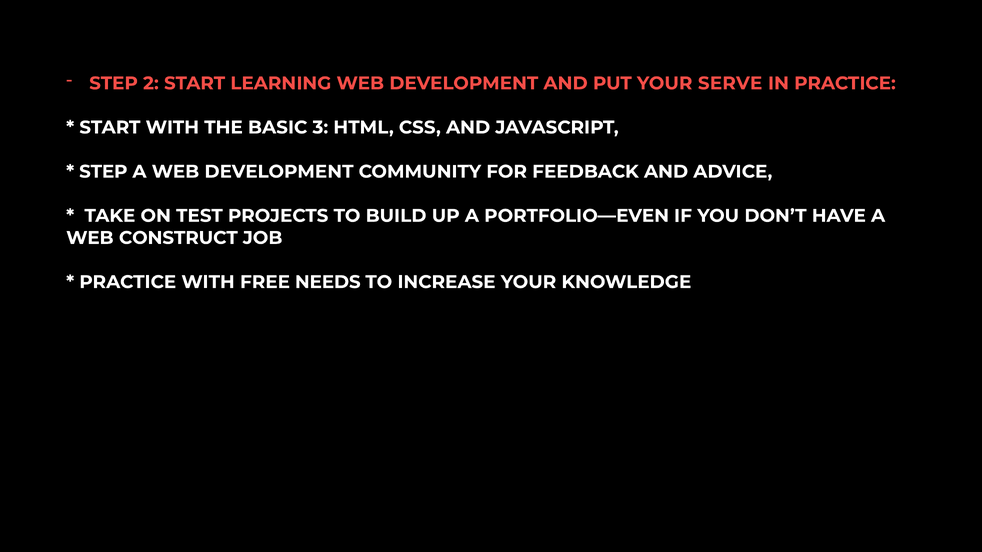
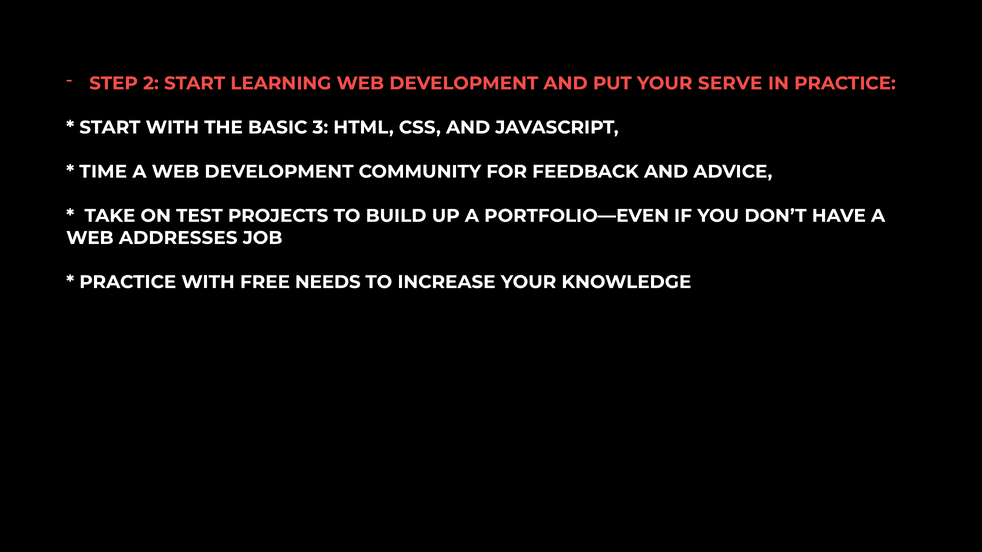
STEP: STEP -> TIME (103, 172)
CONSTRUCT: CONSTRUCT -> ADDRESSES (178, 238)
